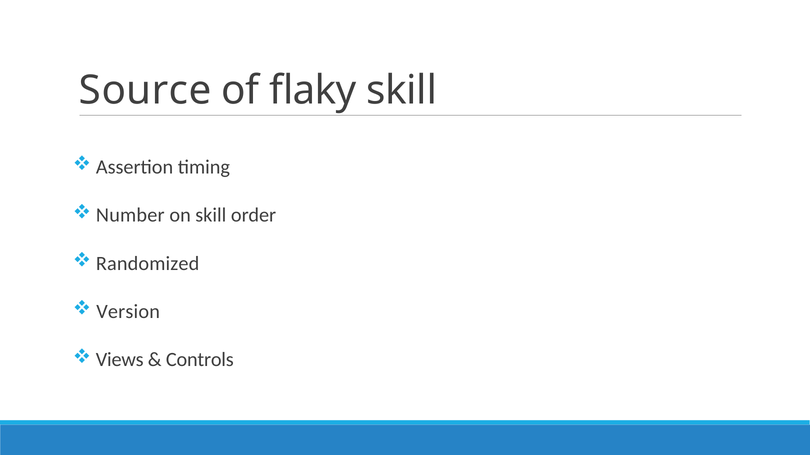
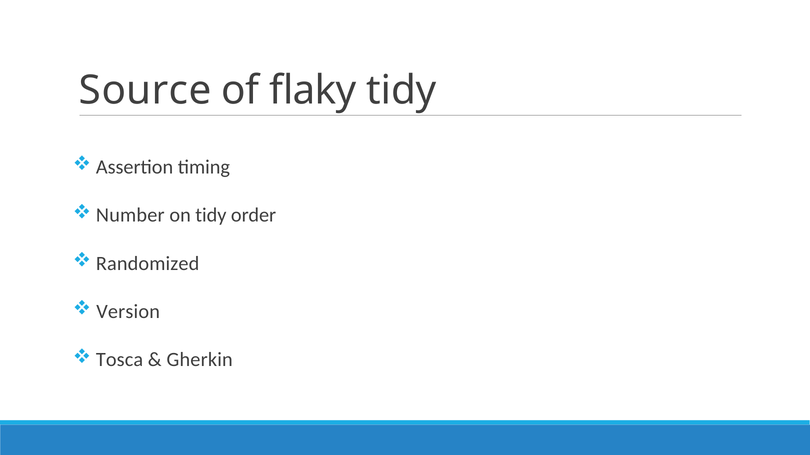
flaky skill: skill -> tidy (401, 91)
on skill: skill -> tidy (211, 215)
Views: Views -> Tosca (120, 360)
Controls: Controls -> Gherkin (200, 360)
